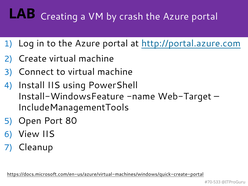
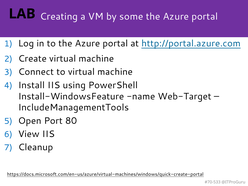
crash: crash -> some (131, 16)
